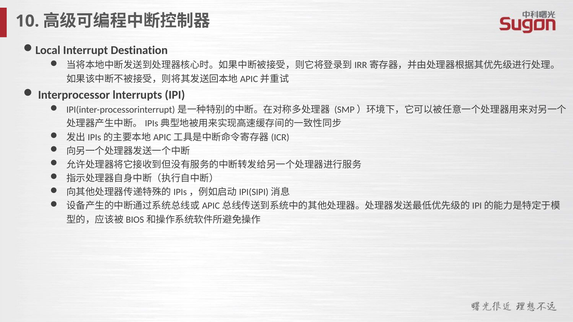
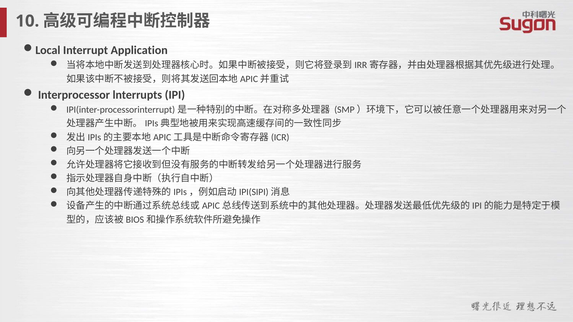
Destination: Destination -> Application (139, 50)
